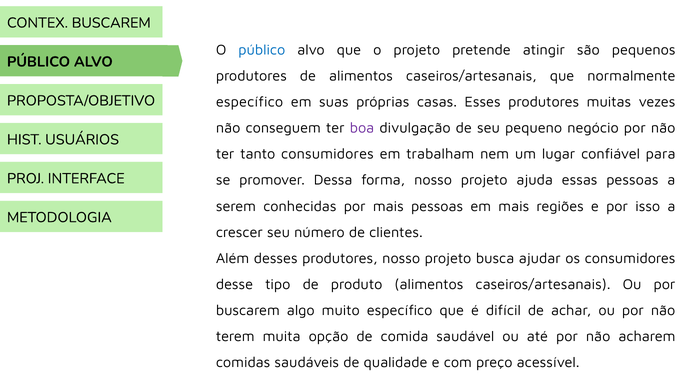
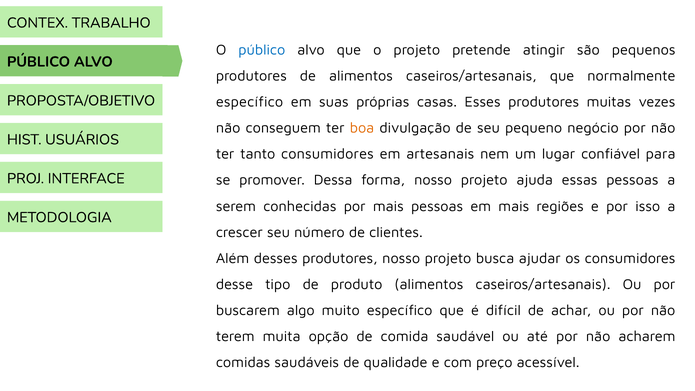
CONTEX BUSCAREM: BUSCAREM -> TRABALHO (111, 23)
boa colour: purple -> orange (362, 128)
trabalham: trabalham -> artesanais (440, 154)
